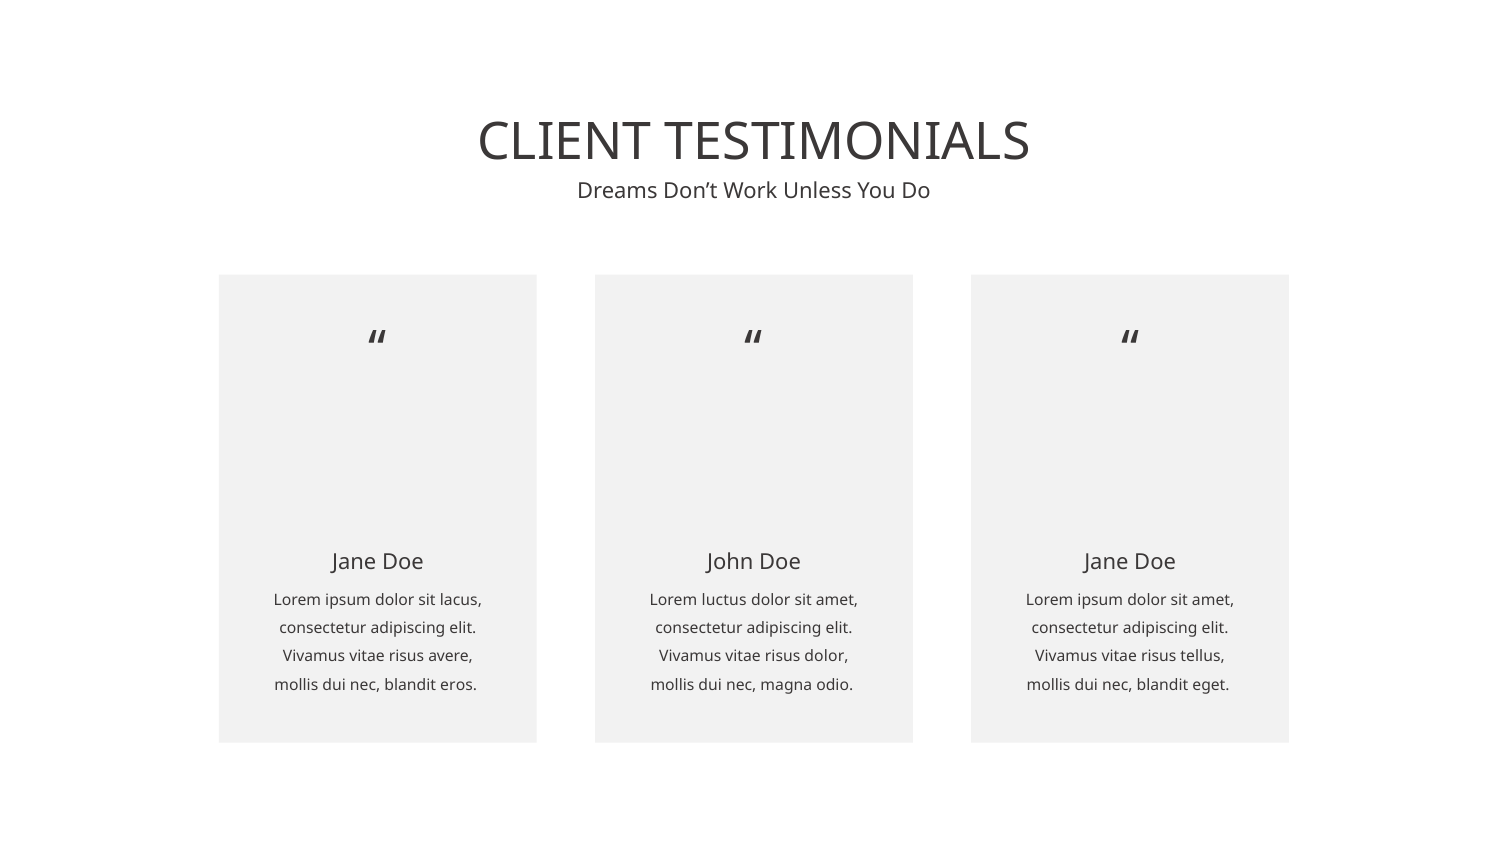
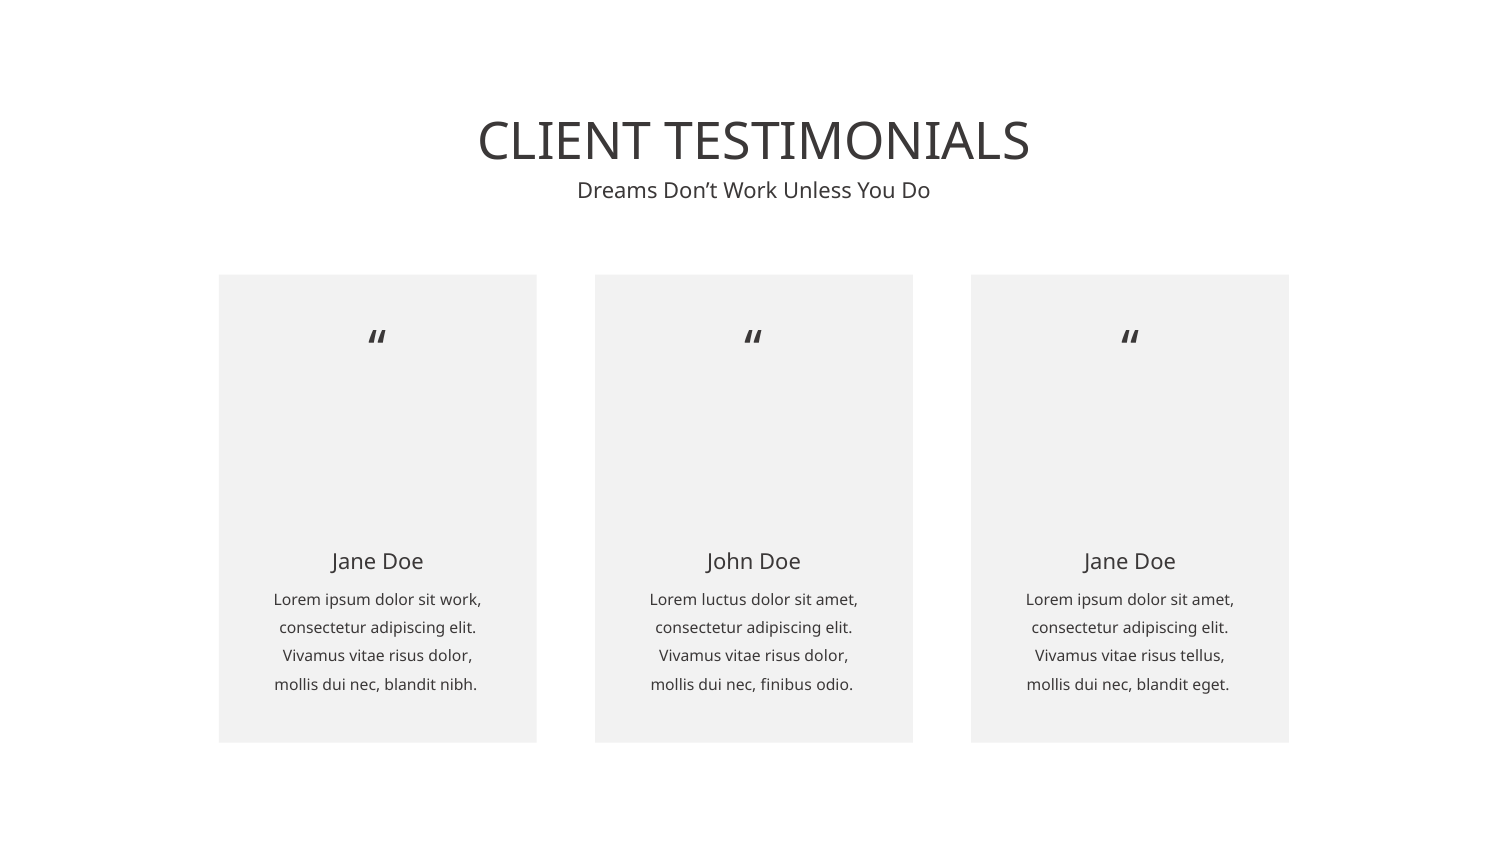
sit lacus: lacus -> work (461, 600)
avere: avere -> dolor (450, 657)
eros: eros -> nibh (459, 685)
magna: magna -> finibus (786, 685)
